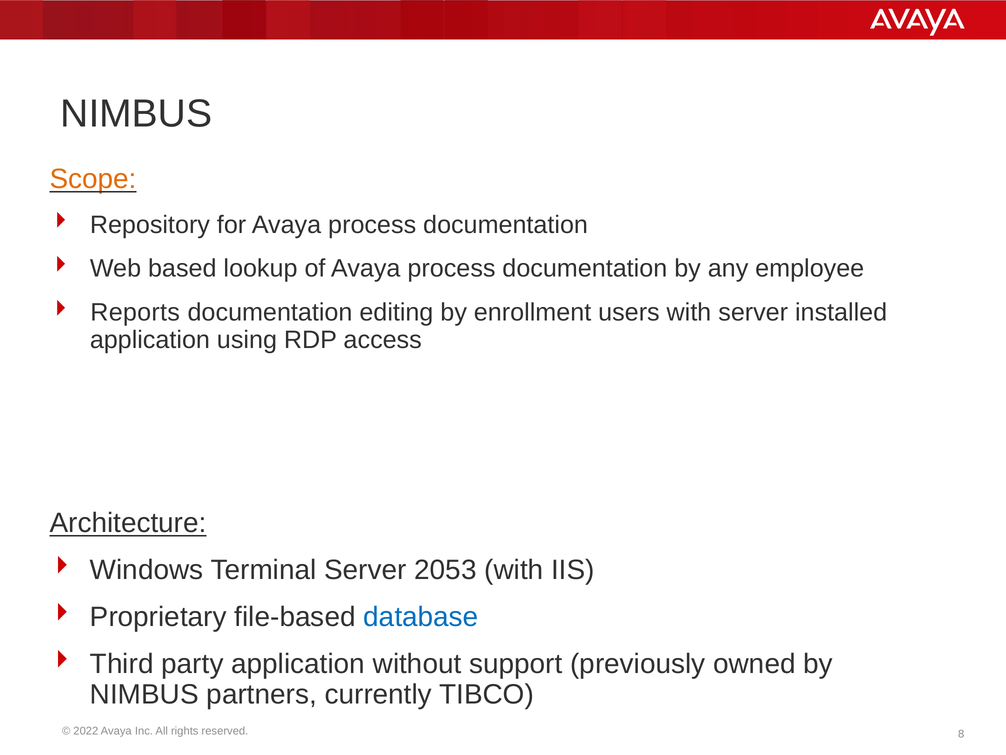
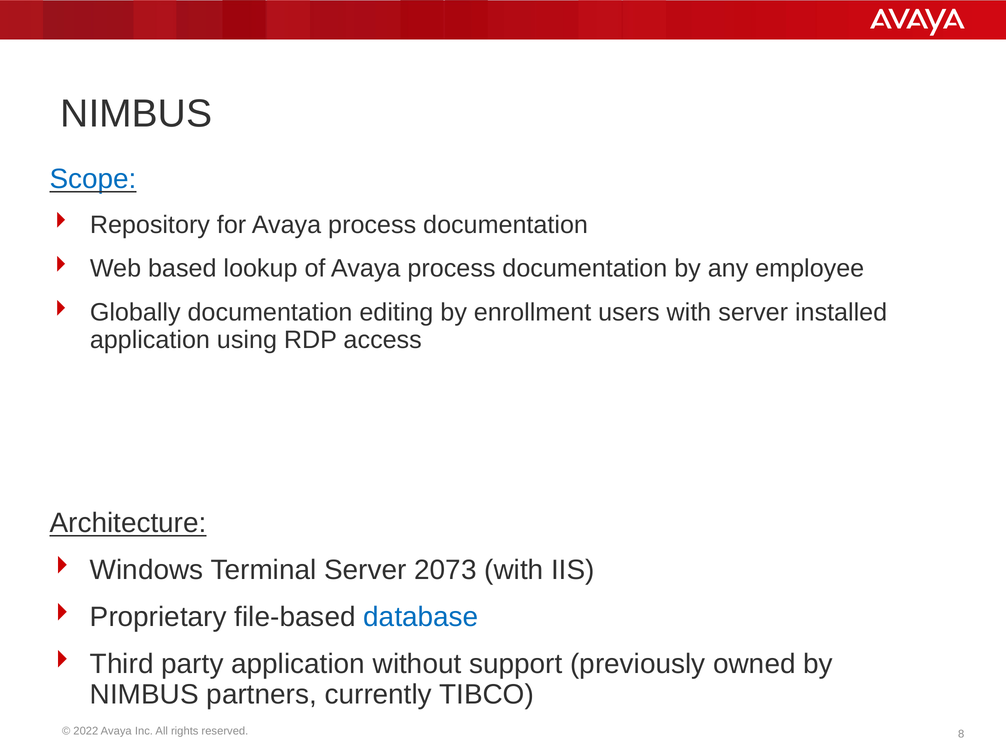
Scope colour: orange -> blue (93, 179)
Reports: Reports -> Globally (135, 312)
2053: 2053 -> 2073 (445, 570)
